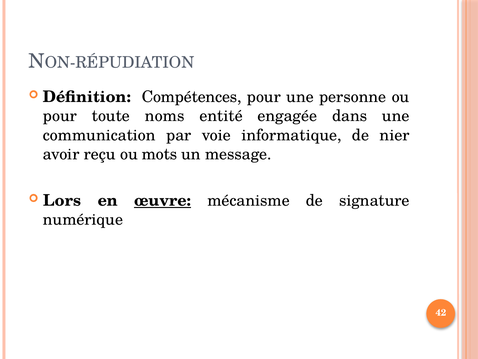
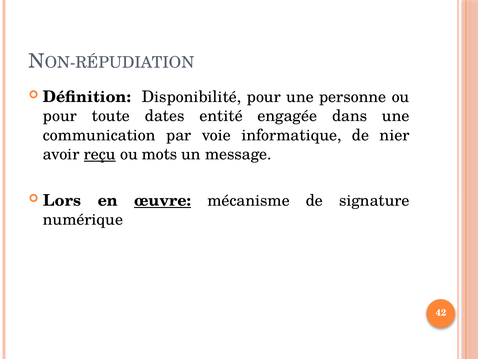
Compétences: Compétences -> Disponibilité (192, 97)
noms: noms -> dates (165, 116)
reçu underline: none -> present (100, 154)
